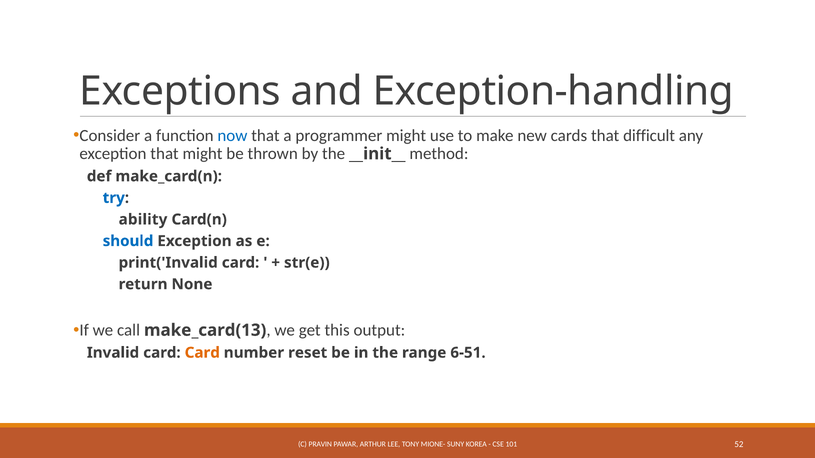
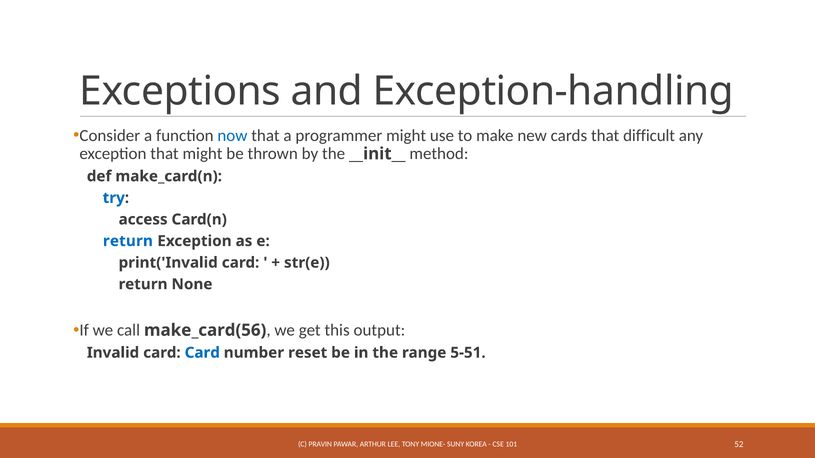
ability: ability -> access (143, 220)
should: should -> return (128, 241)
make_card(13: make_card(13 -> make_card(56 (205, 330)
Card colour: orange -> blue (202, 353)
6-51: 6-51 -> 5-51 (468, 353)
